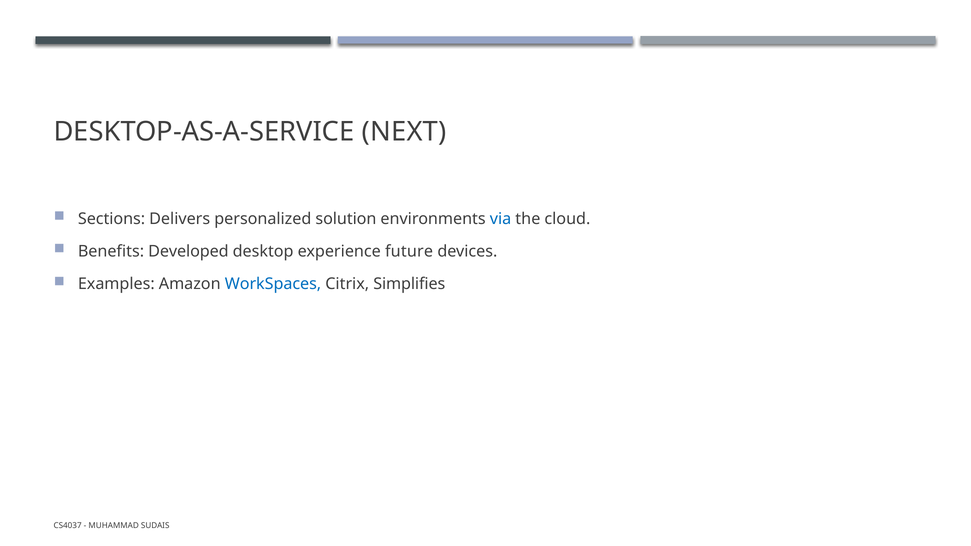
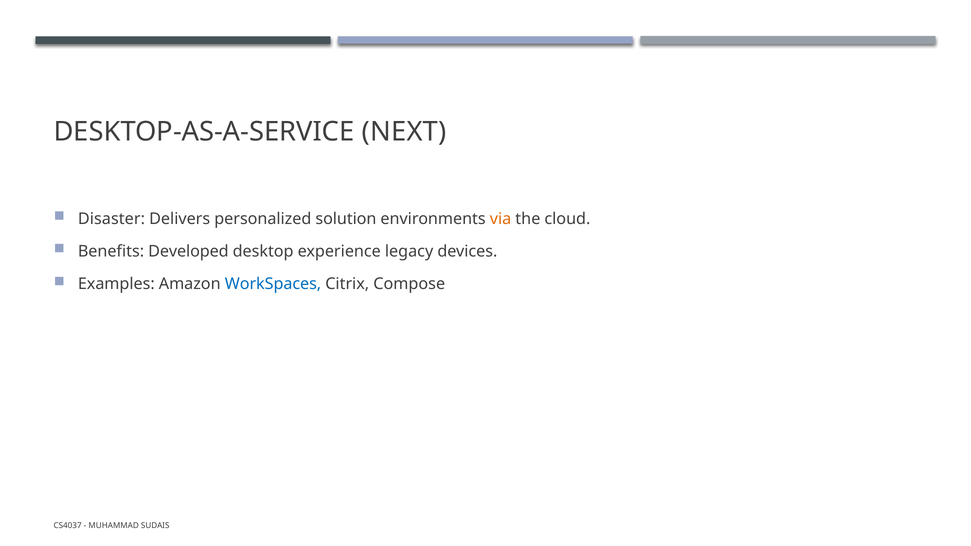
Sections: Sections -> Disaster (111, 219)
via colour: blue -> orange (501, 219)
future: future -> legacy (409, 252)
Simplifies: Simplifies -> Compose (409, 284)
